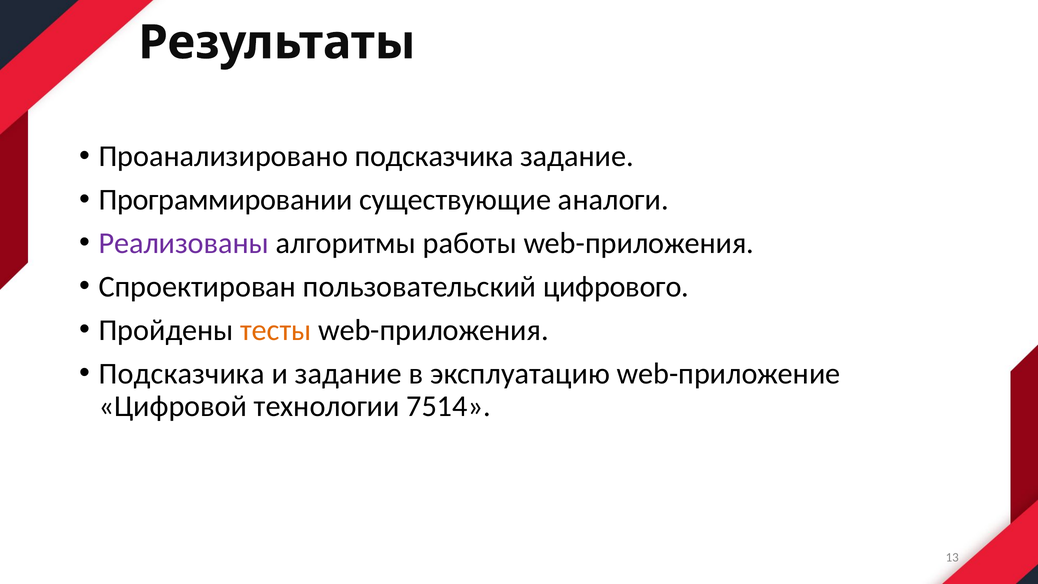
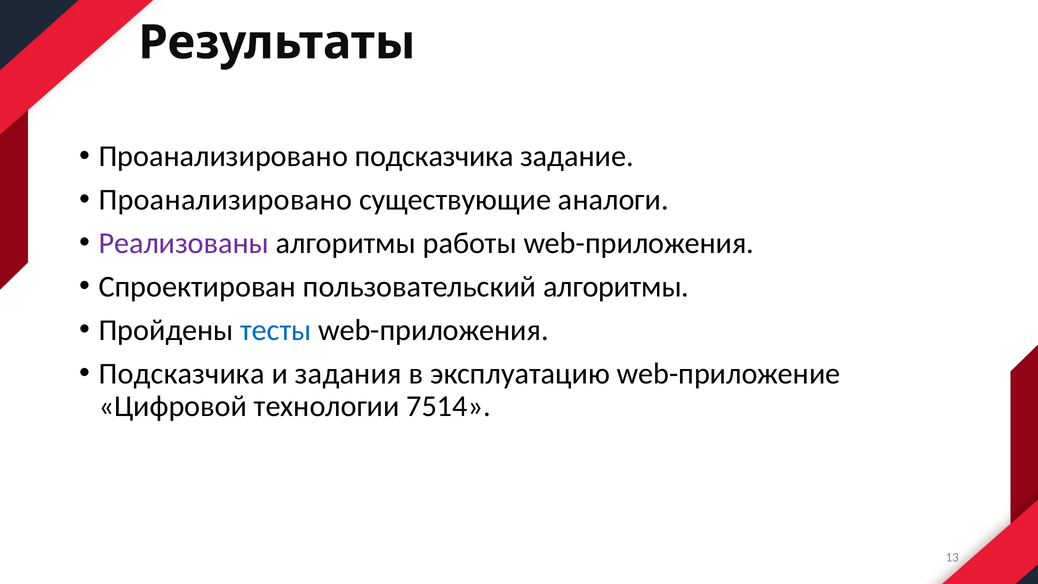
Программировании: Программировании -> Проанализировано (225, 200)
пользовательский цифрового: цифрового -> алгоритмы (616, 287)
тесты colour: orange -> blue (276, 330)
и задание: задание -> задания (348, 373)
